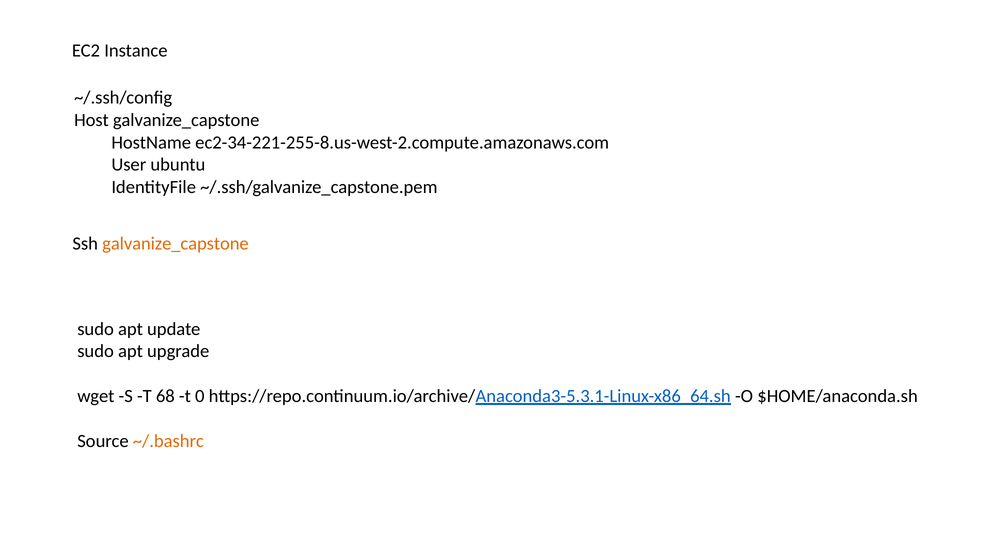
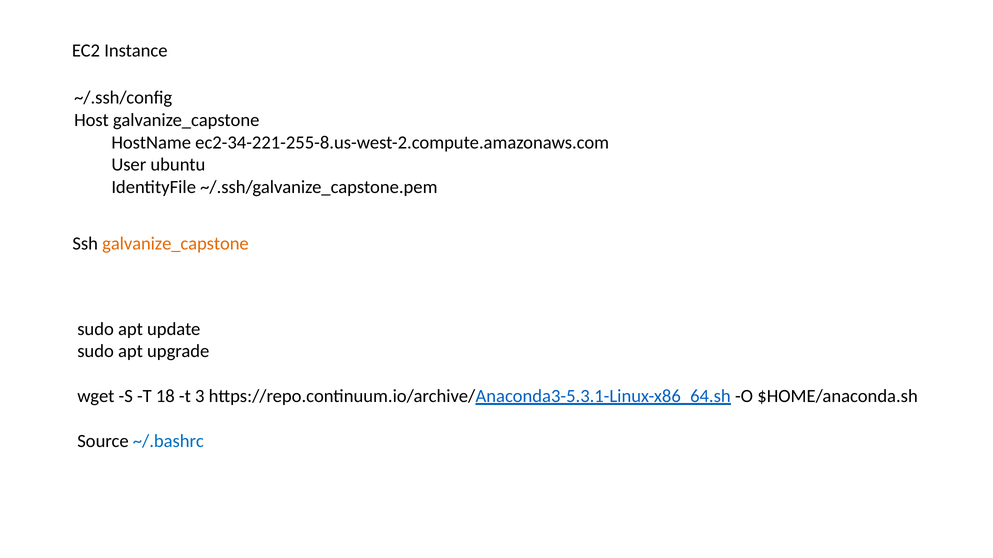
68: 68 -> 18 (165, 396)
0: 0 -> 3 (200, 396)
~/.bashrc colour: orange -> blue (168, 441)
